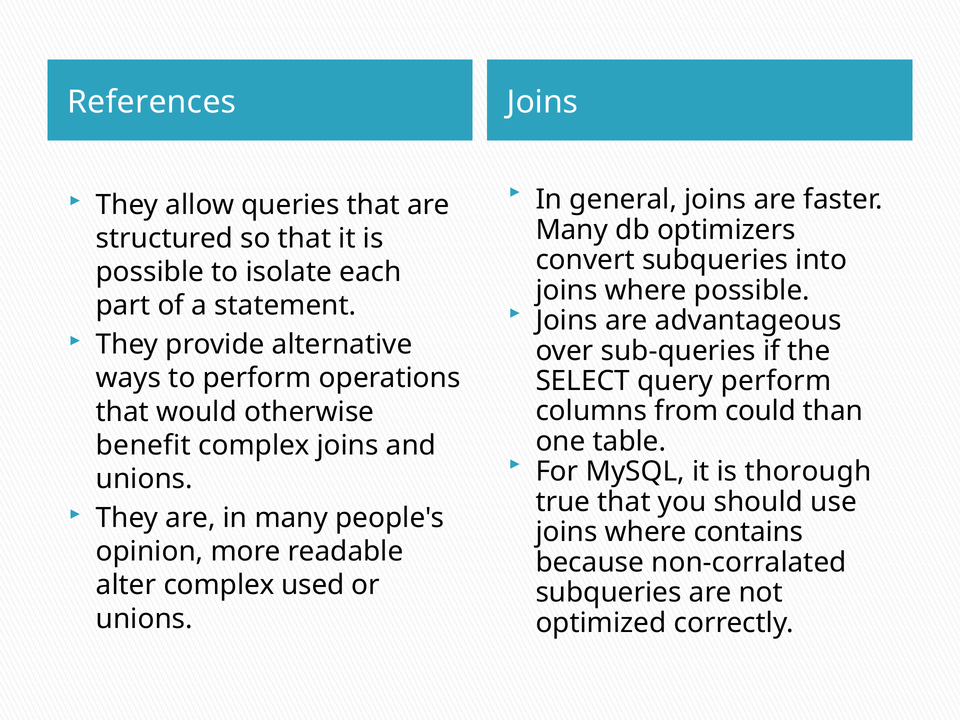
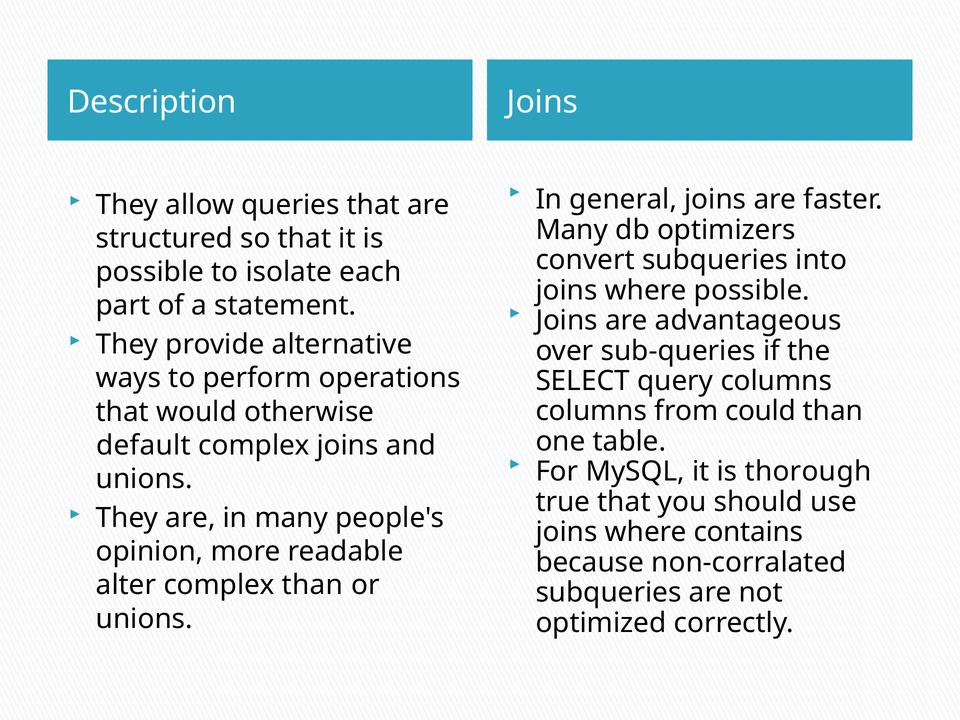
References: References -> Description (152, 102)
query perform: perform -> columns (776, 381)
benefit: benefit -> default (143, 445)
complex used: used -> than (313, 585)
